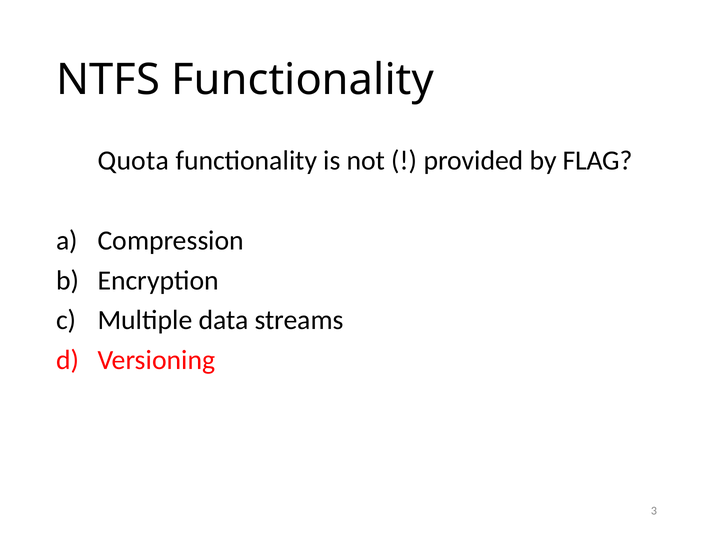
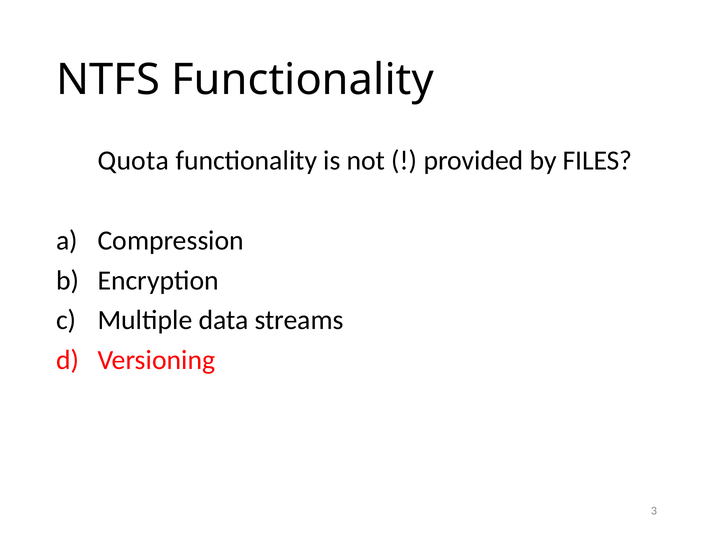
FLAG: FLAG -> FILES (598, 161)
